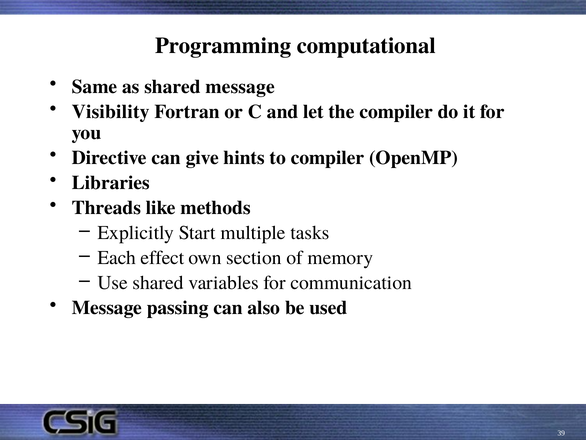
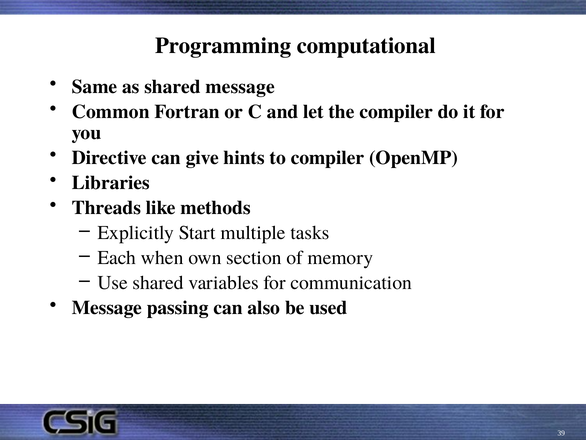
Visibility: Visibility -> Common (111, 112)
effect: effect -> when (162, 258)
